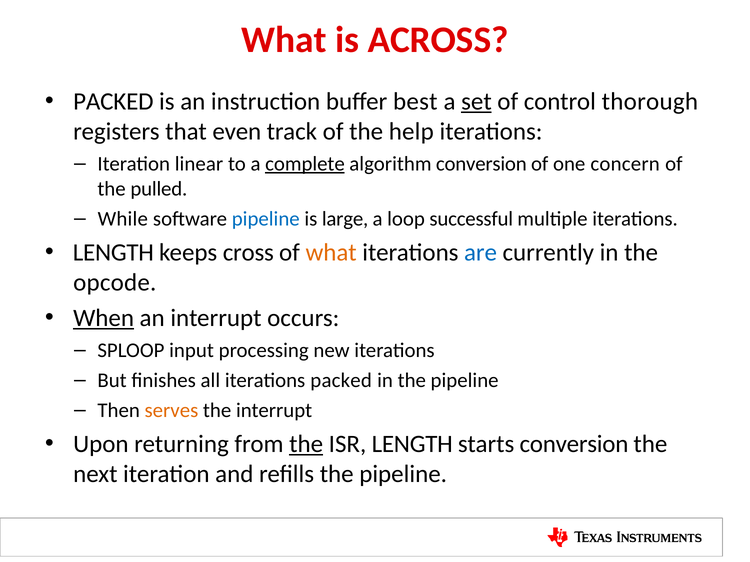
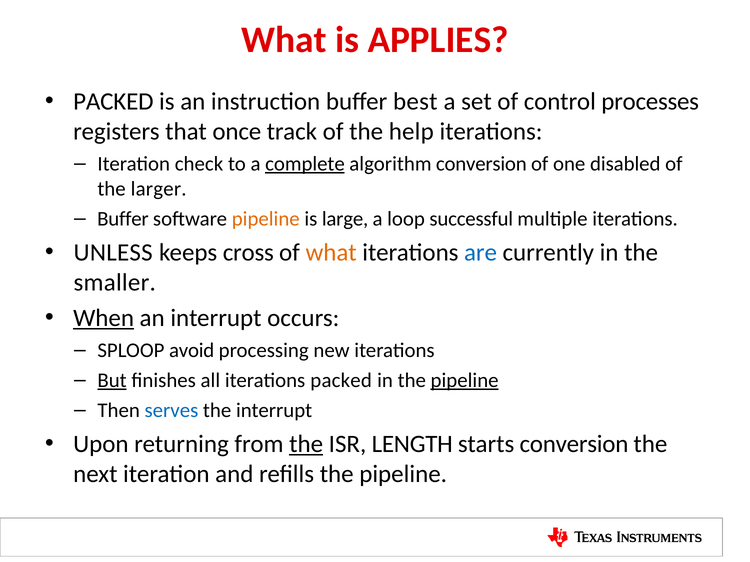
ACROSS: ACROSS -> APPLIES (438, 40)
set underline: present -> none (476, 102)
thorough: thorough -> processes (650, 102)
even: even -> once (237, 132)
linear: linear -> check (199, 164)
concern: concern -> disabled (625, 164)
pulled: pulled -> larger (159, 189)
While: While -> Buffer (123, 219)
pipeline colour: blue -> orange (266, 219)
LENGTH: LENGTH -> UNLESS (113, 253)
opcode: opcode -> smaller (115, 283)
input: input -> avoid (192, 351)
But underline: none -> present (112, 381)
pipeline underline: none -> present (465, 381)
serves colour: orange -> blue (171, 411)
